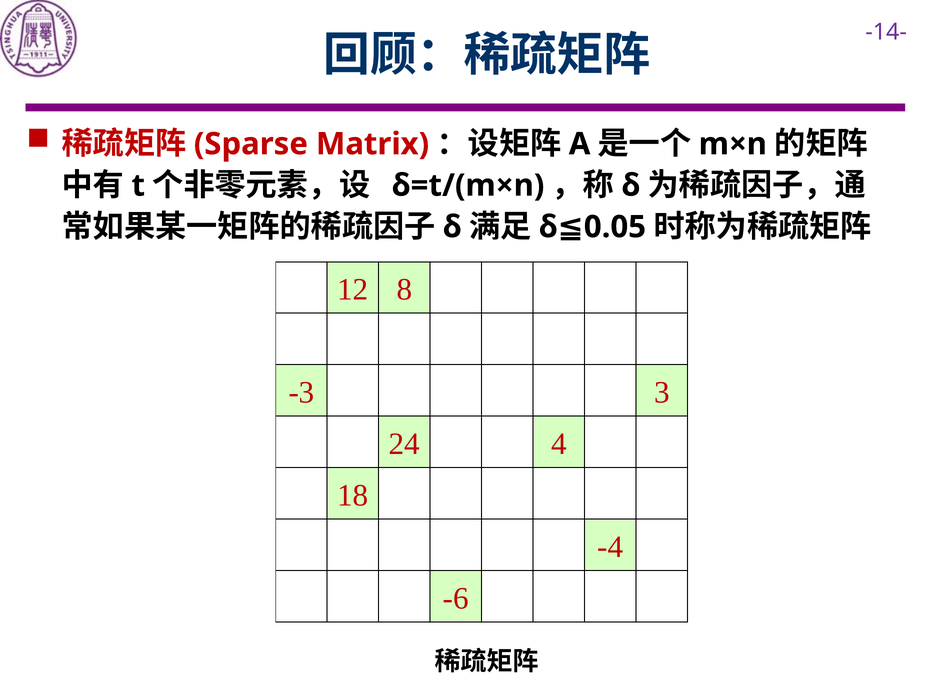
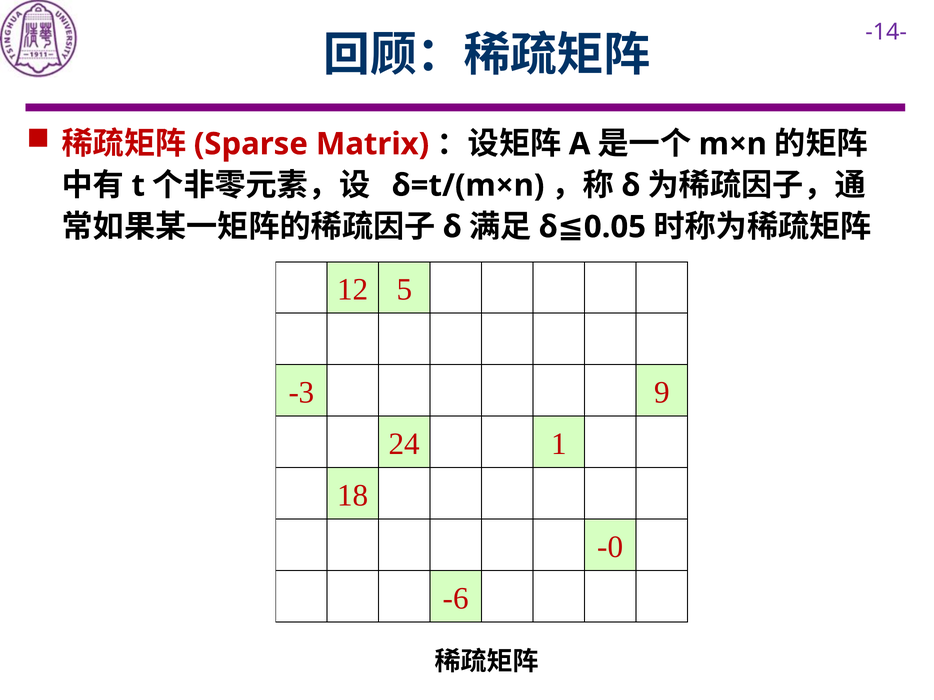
8: 8 -> 5 (404, 290)
3: 3 -> 9 (662, 393)
4: 4 -> 1 (559, 444)
-4: -4 -> -0 (610, 547)
